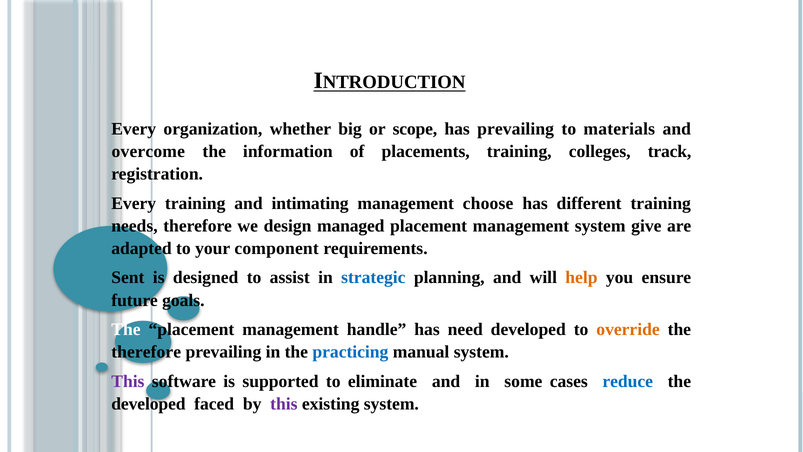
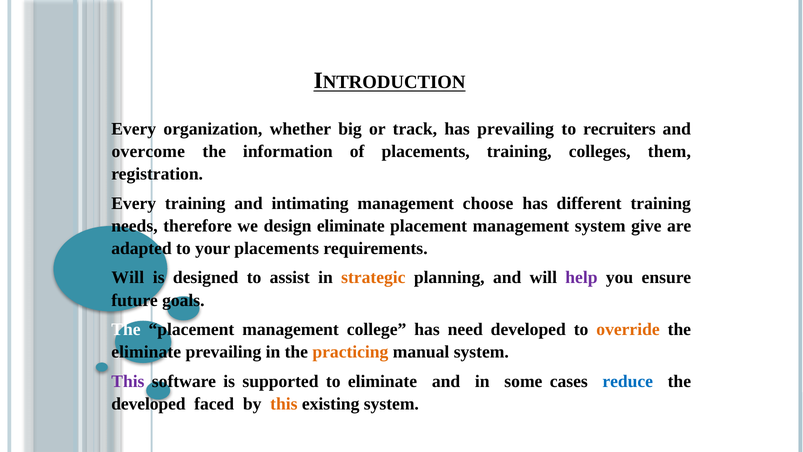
scope: scope -> track (415, 129)
materials: materials -> recruiters (619, 129)
track: track -> them (669, 151)
design managed: managed -> eliminate (351, 226)
your component: component -> placements (277, 248)
Sent: Sent -> Will (128, 277)
strategic colour: blue -> orange (373, 277)
help colour: orange -> purple (581, 277)
handle: handle -> college (377, 329)
therefore: therefore -> eliminate (146, 352)
practicing colour: blue -> orange (350, 352)
this colour: purple -> orange (284, 404)
